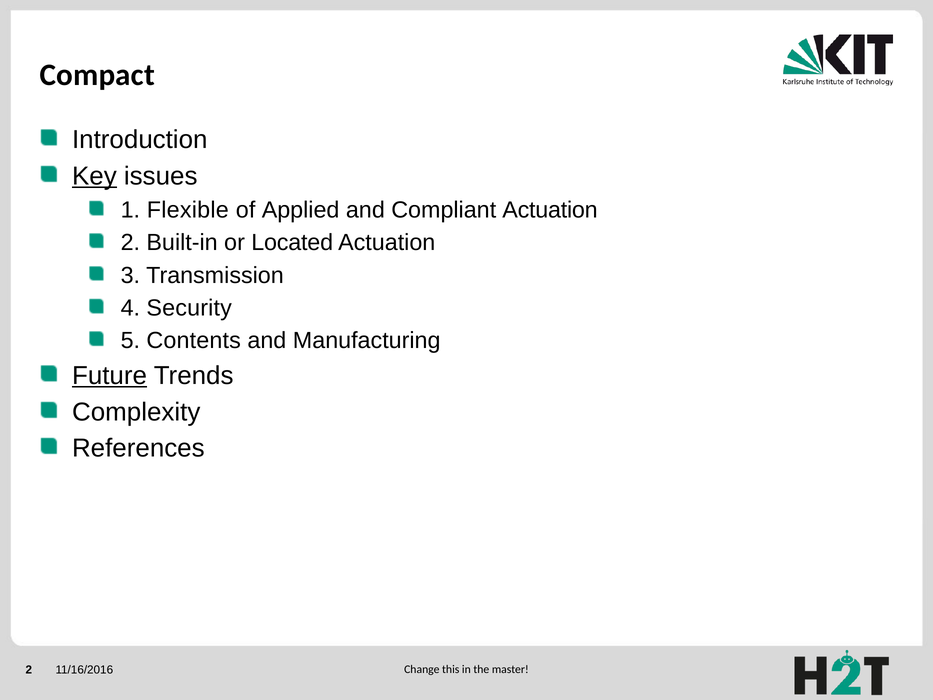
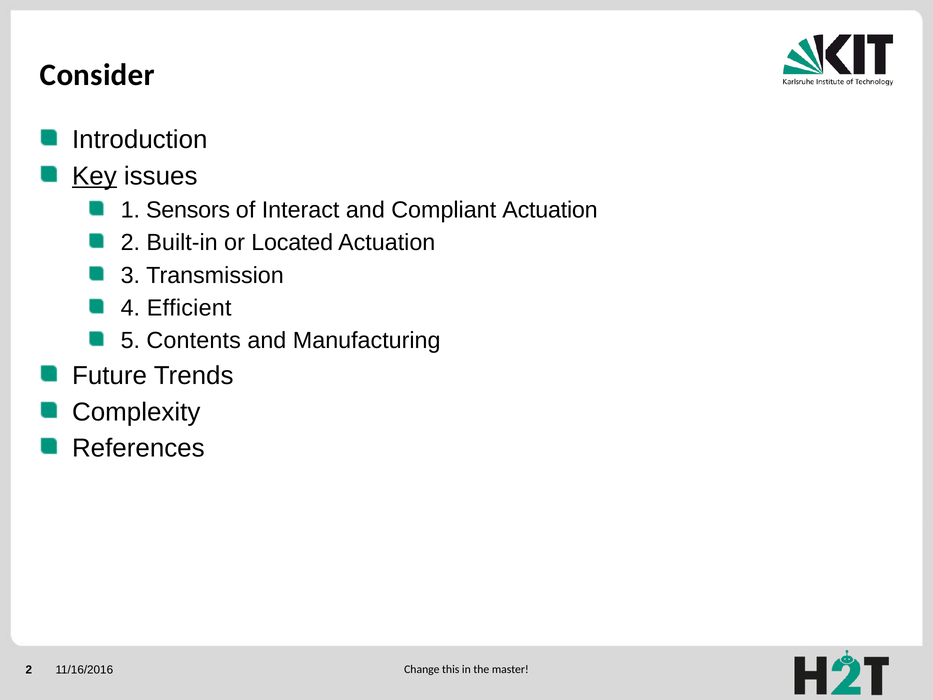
Compact: Compact -> Consider (97, 75)
Flexible: Flexible -> Sensors (188, 210)
Applied: Applied -> Interact (301, 210)
Security: Security -> Efficient (189, 308)
Future underline: present -> none (109, 376)
